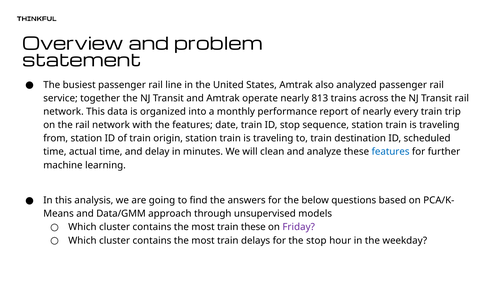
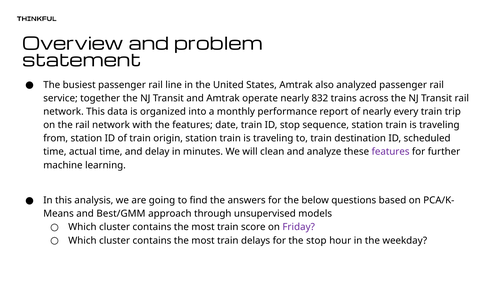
813: 813 -> 832 (320, 98)
features colour: blue -> purple (391, 152)
Data/GMM: Data/GMM -> Best/GMM (121, 214)
train these: these -> score (253, 227)
